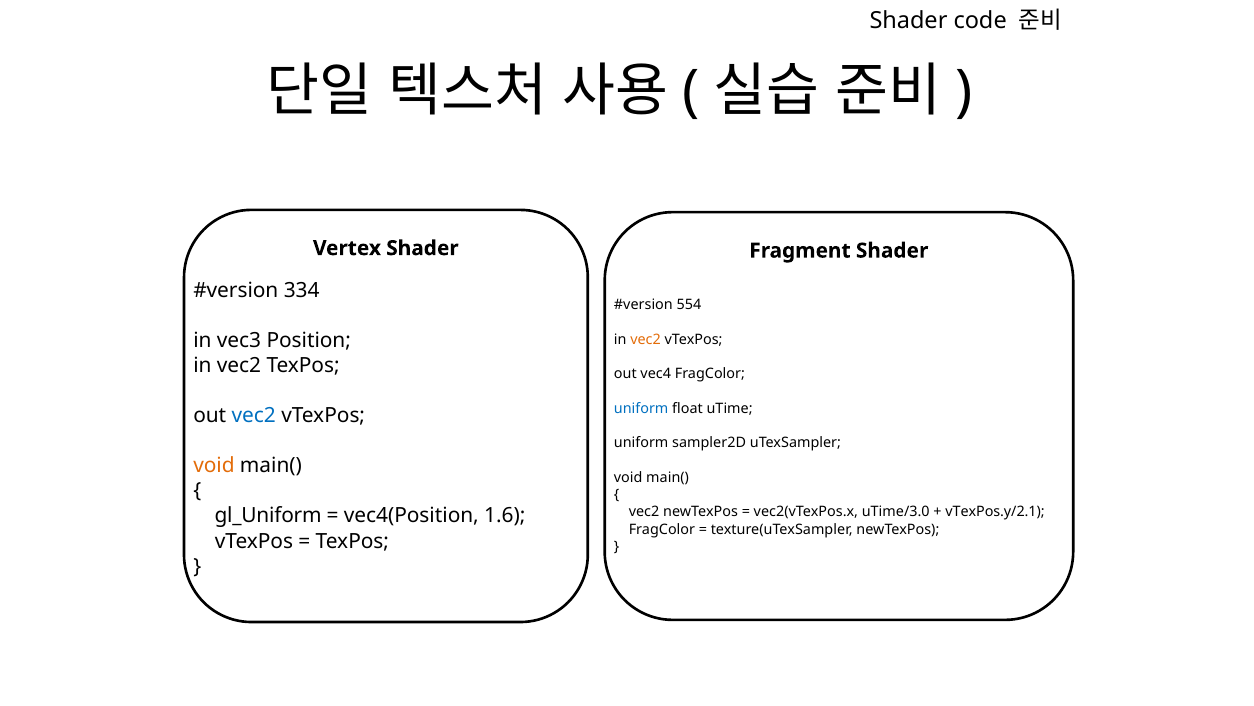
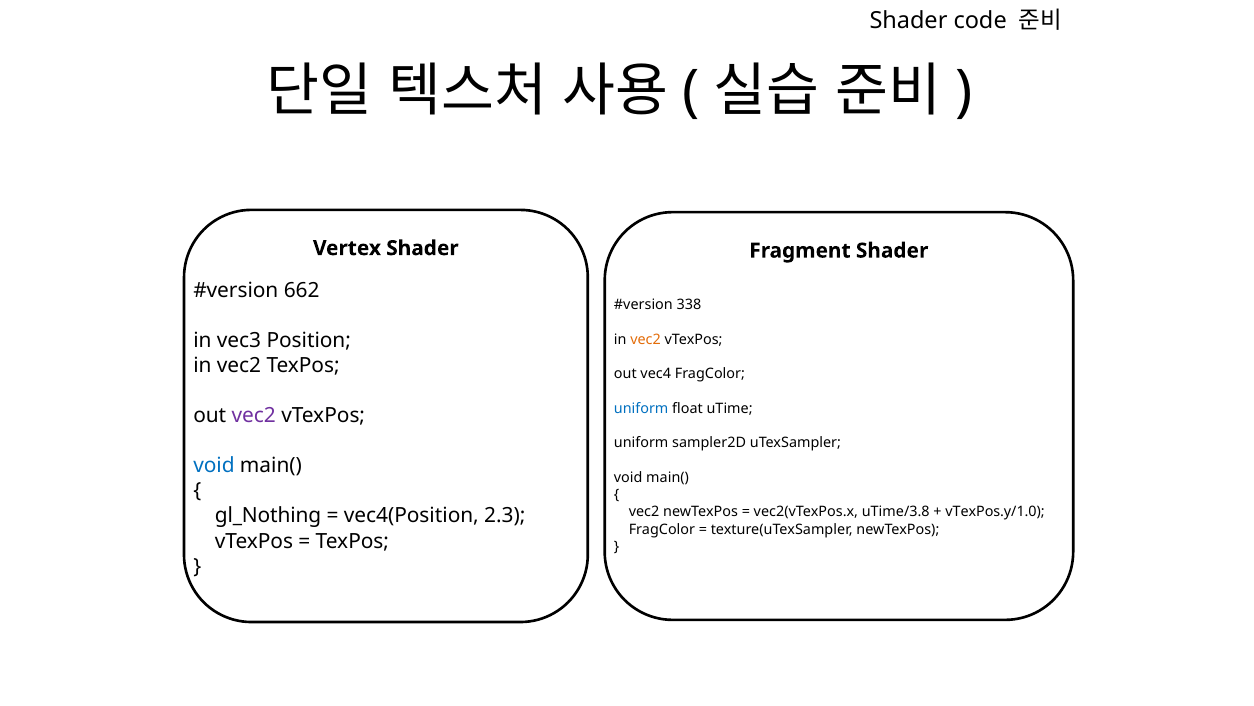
334: 334 -> 662 (302, 290)
554: 554 -> 338 (689, 305)
vec2 colour: blue -> purple (254, 415)
void colour: orange -> blue (214, 466)
uTime/3.0: uTime/3.0 -> uTime/3.8 (896, 512)
vTexPos.y/2.1: vTexPos.y/2.1 -> vTexPos.y/1.0 (995, 512)
gl_Uniform: gl_Uniform -> gl_Nothing (268, 516)
1.6: 1.6 -> 2.3 (505, 516)
